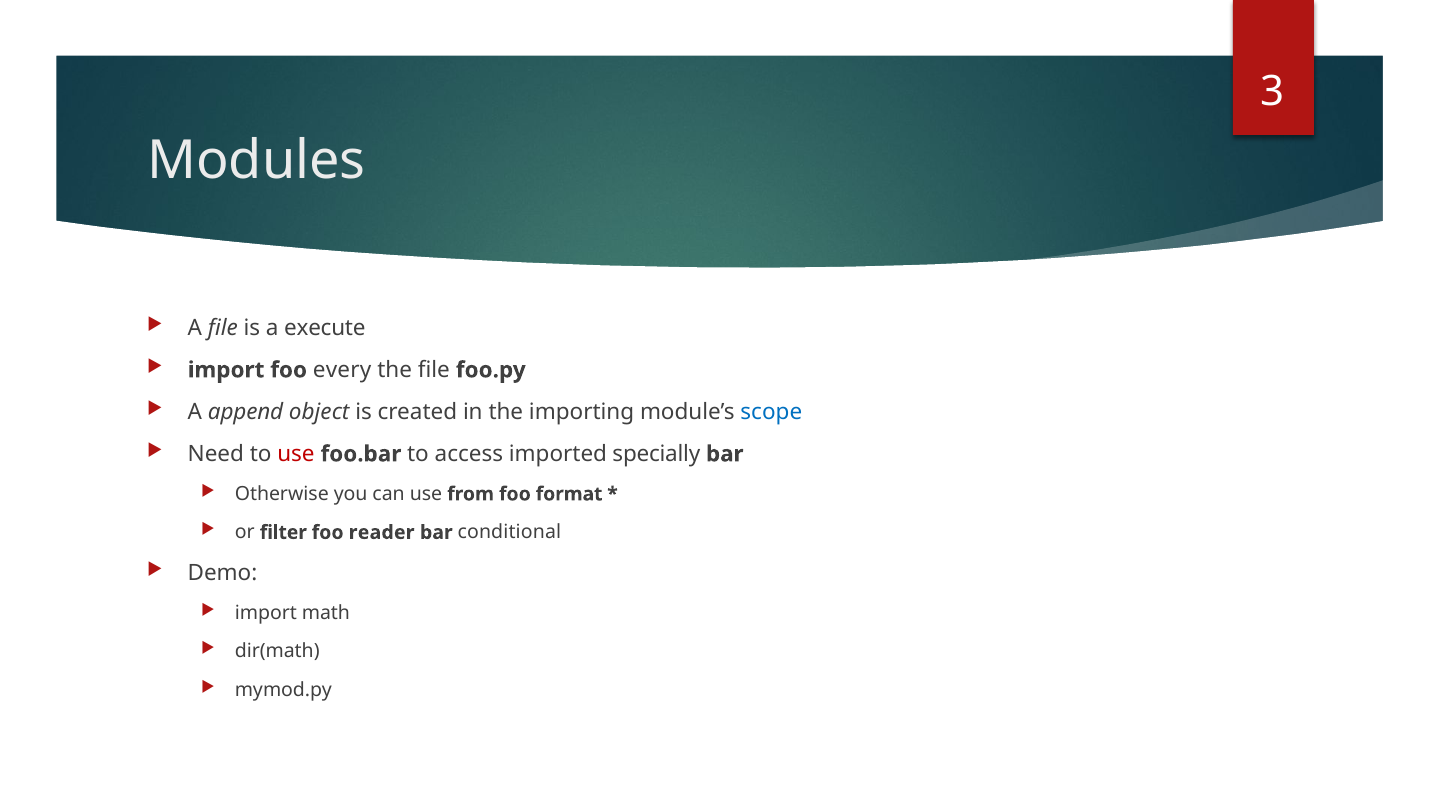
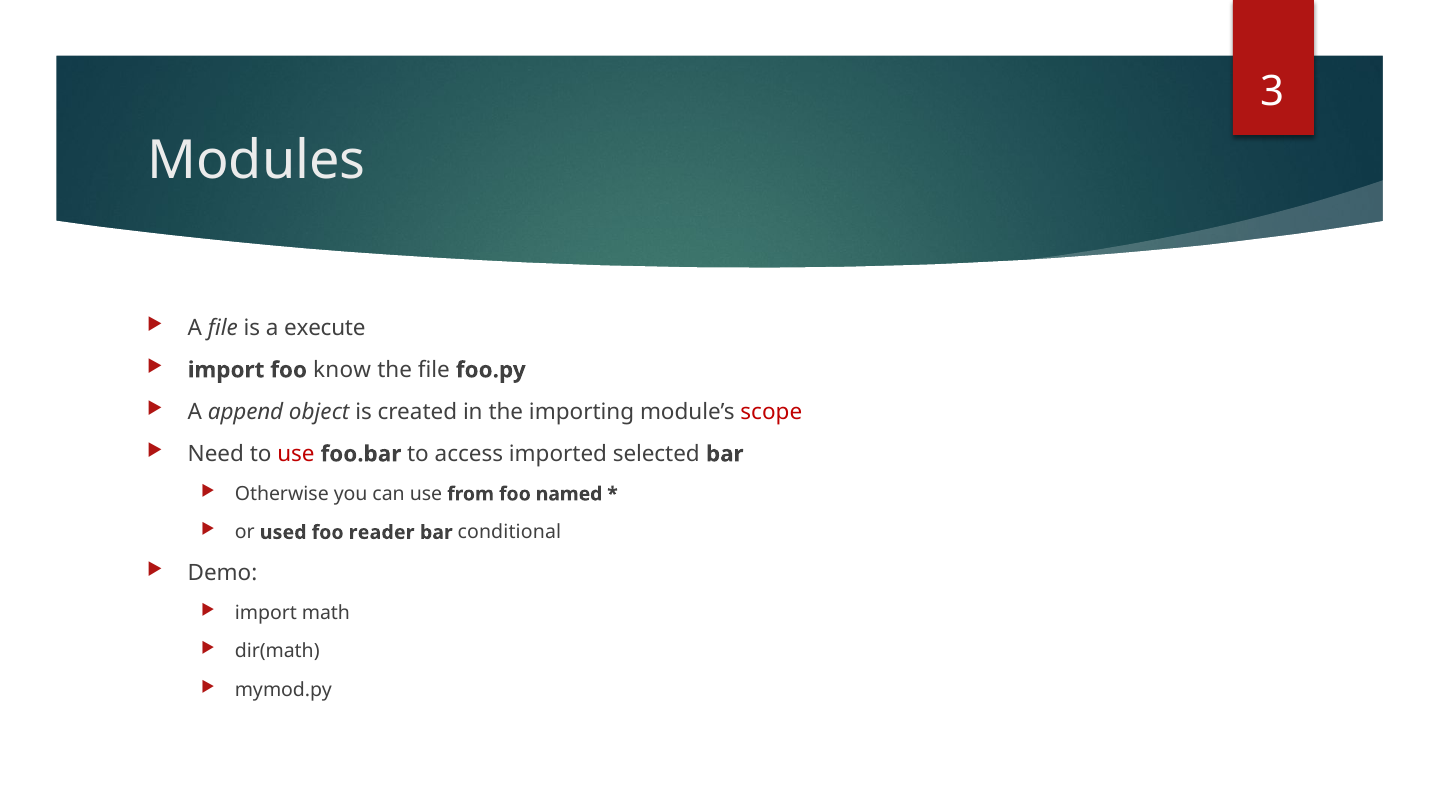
every: every -> know (342, 370)
scope colour: blue -> red (771, 412)
specially: specially -> selected (656, 454)
format: format -> named (569, 494)
filter: filter -> used (283, 532)
